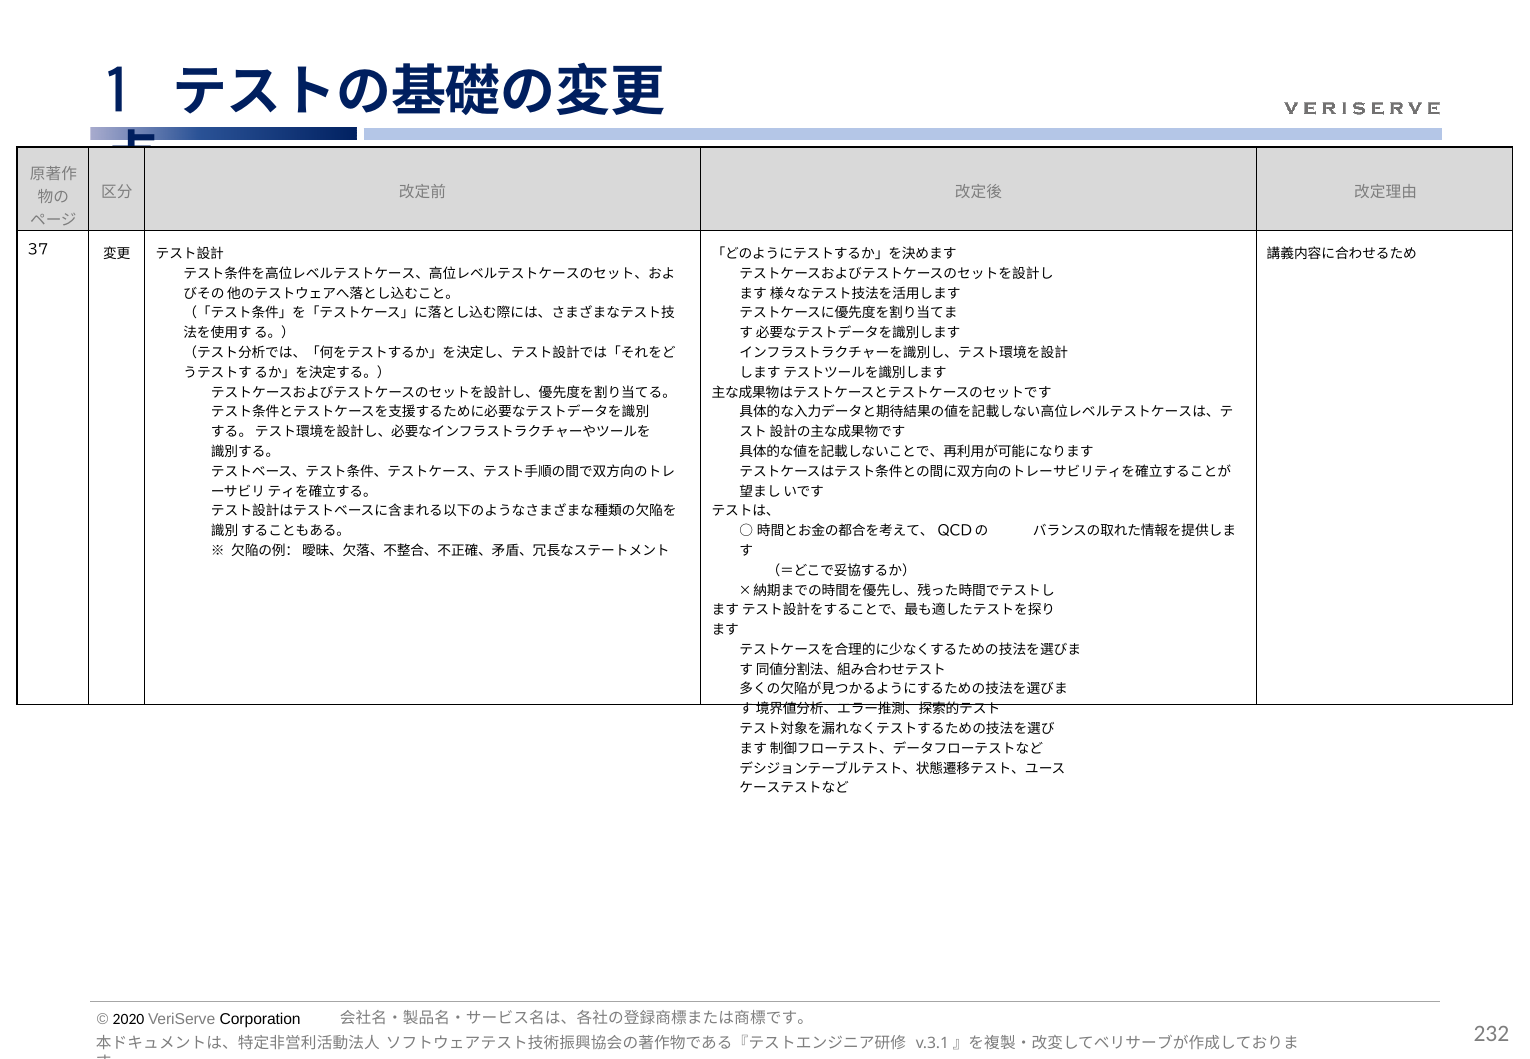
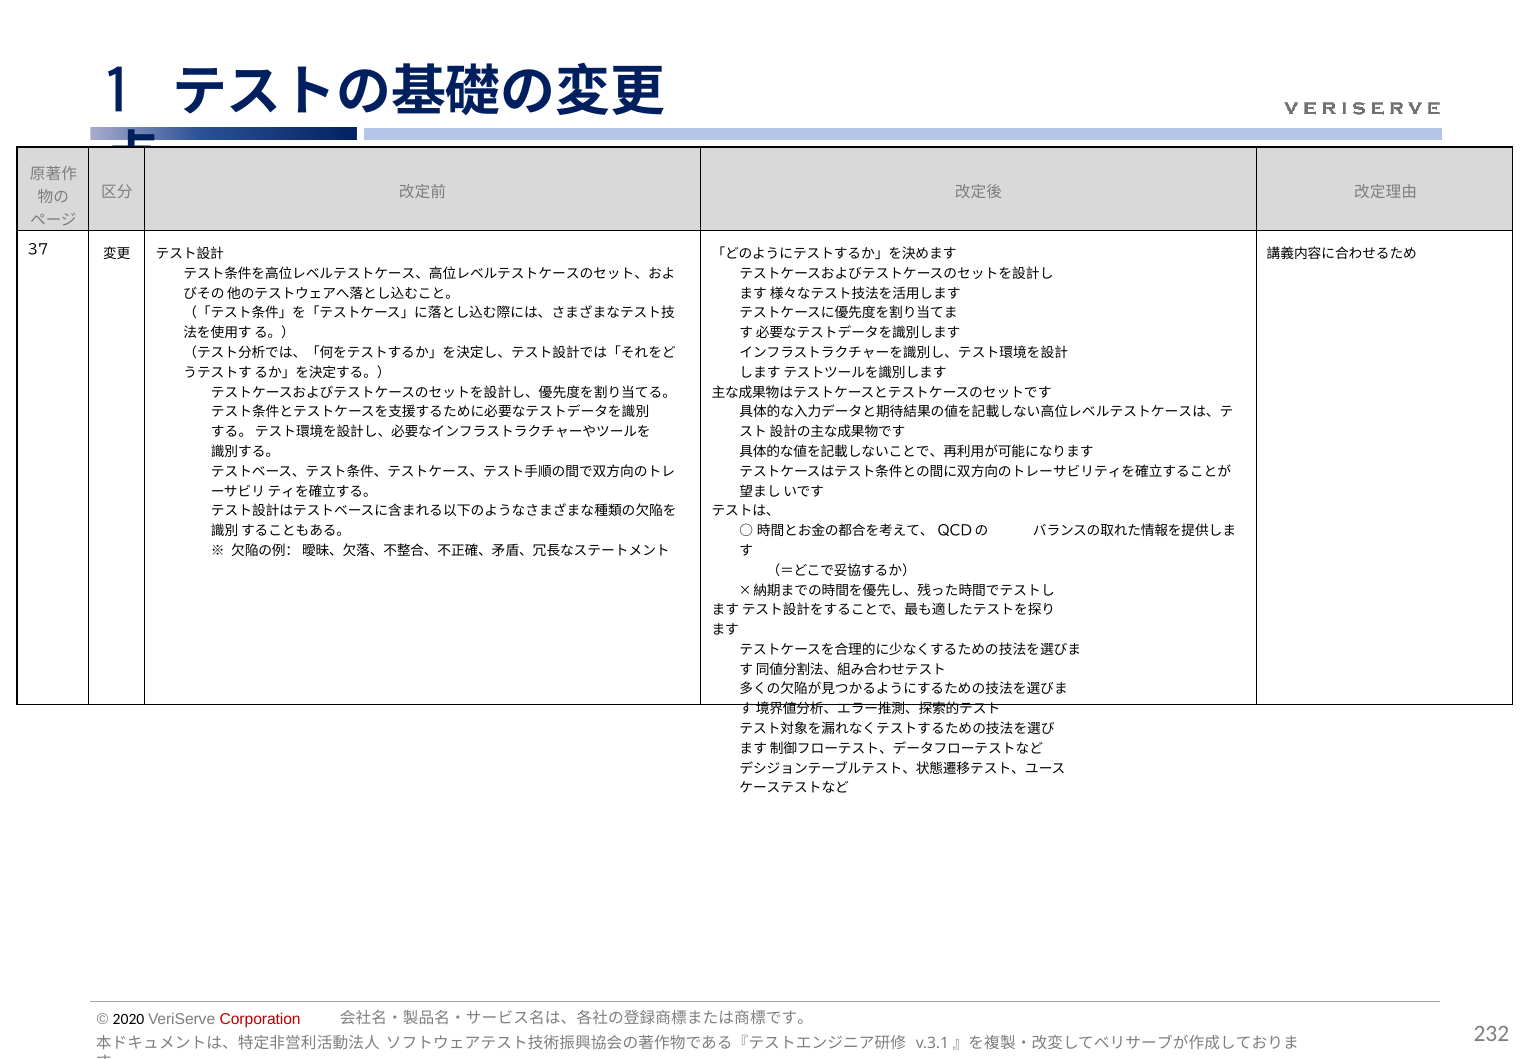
Corporation colour: black -> red (260, 1020)
